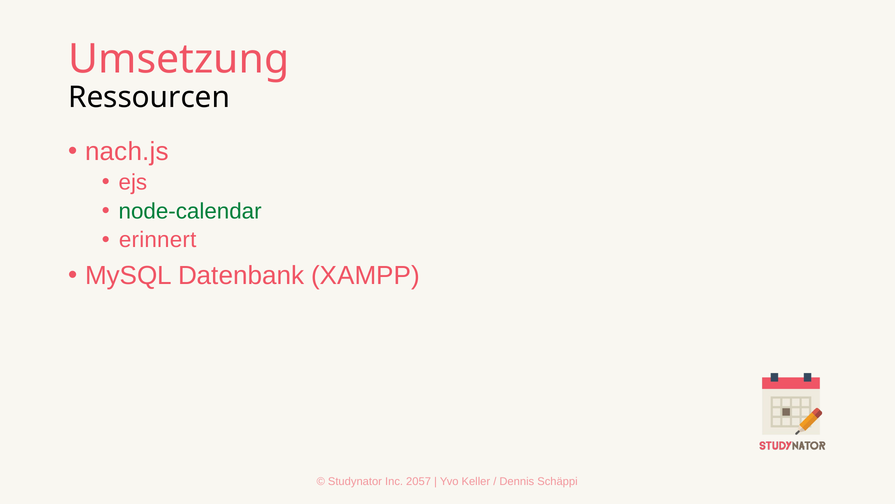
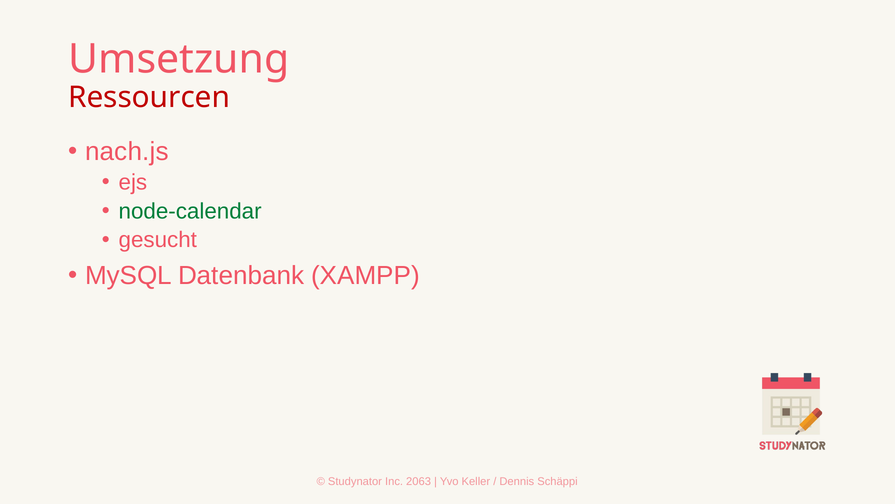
Ressourcen colour: black -> red (149, 97)
erinnert: erinnert -> gesucht (158, 240)
2057: 2057 -> 2063 (419, 481)
